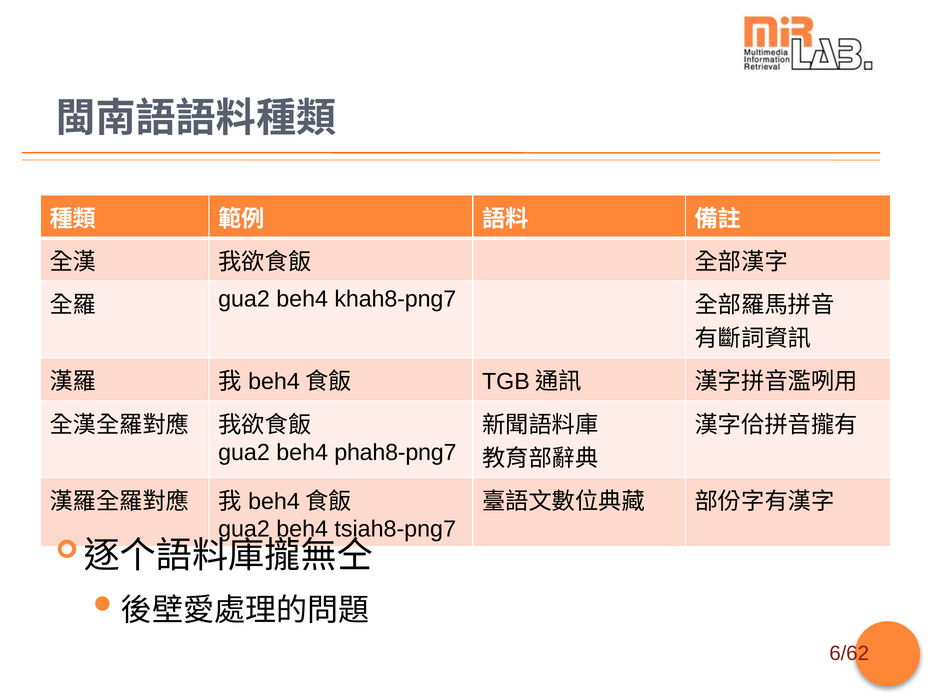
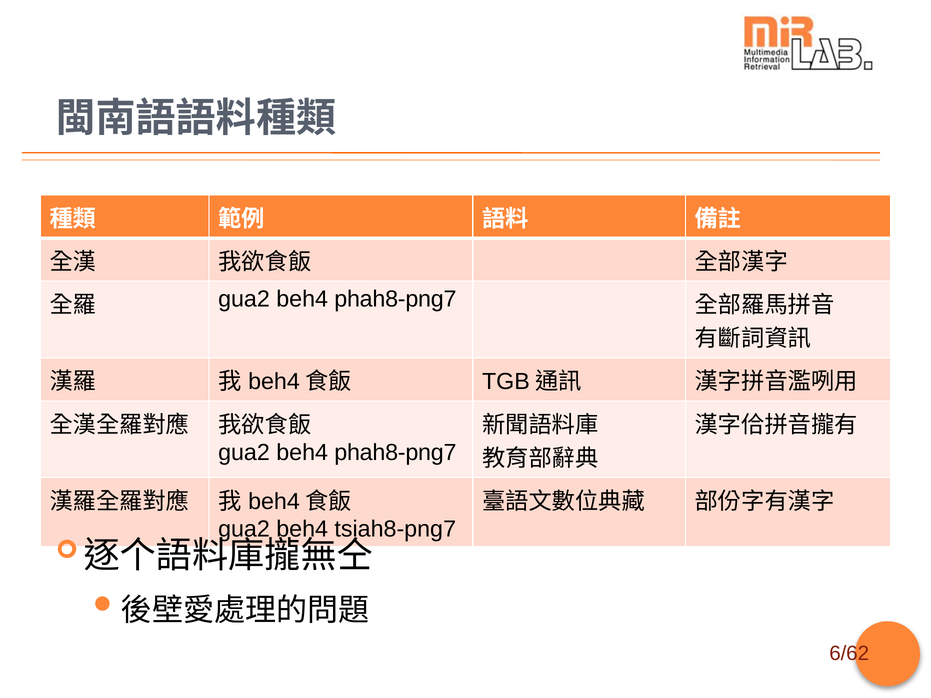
khah8-png7: khah8-png7 -> phah8-png7 (395, 299)
